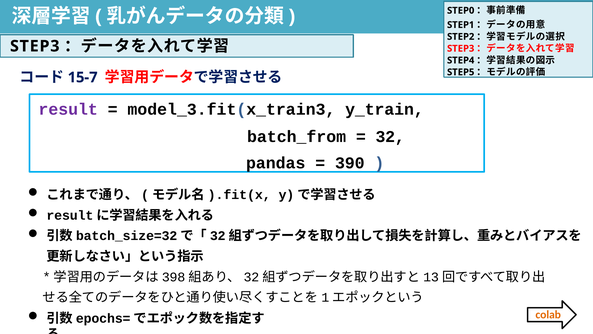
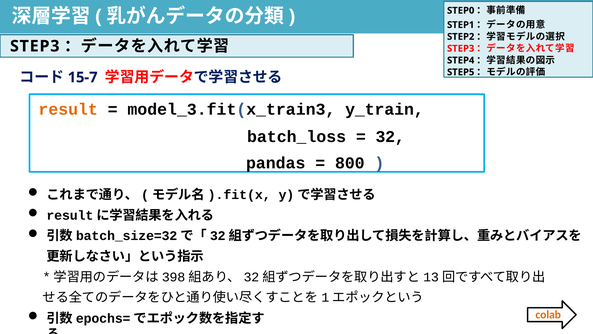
result colour: purple -> orange (68, 109)
batch_from: batch_from -> batch_loss (297, 137)
390: 390 -> 800 (350, 163)
